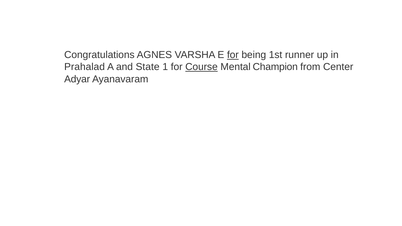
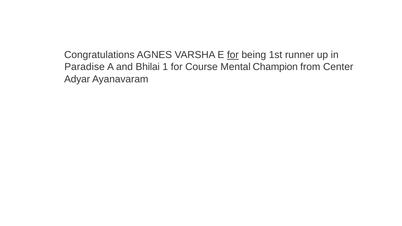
Prahalad: Prahalad -> Paradise (85, 67)
State: State -> Bhilai (148, 67)
Course underline: present -> none (202, 67)
